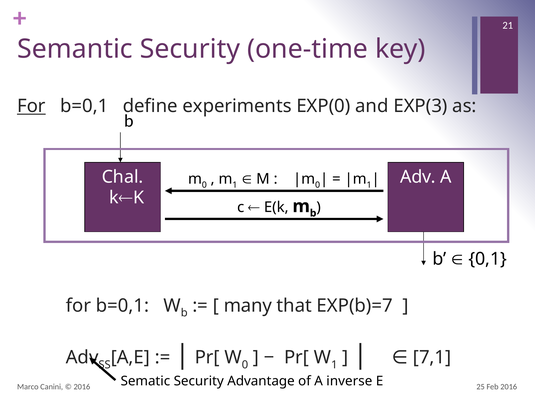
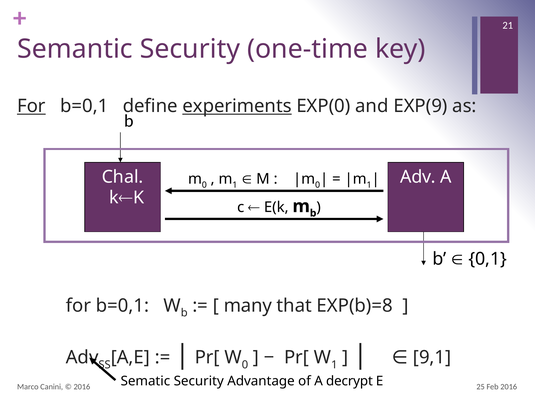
experiments underline: none -> present (237, 106)
EXP(3: EXP(3 -> EXP(9 (420, 106)
EXP(b)=7: EXP(b)=7 -> EXP(b)=8 (355, 306)
7,1: 7,1 -> 9,1 (432, 358)
inverse: inverse -> decrypt (349, 381)
